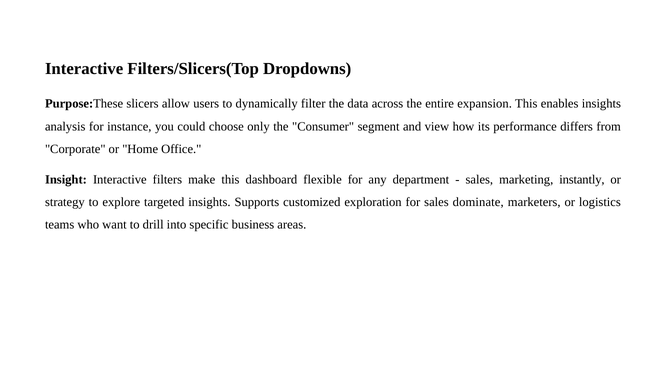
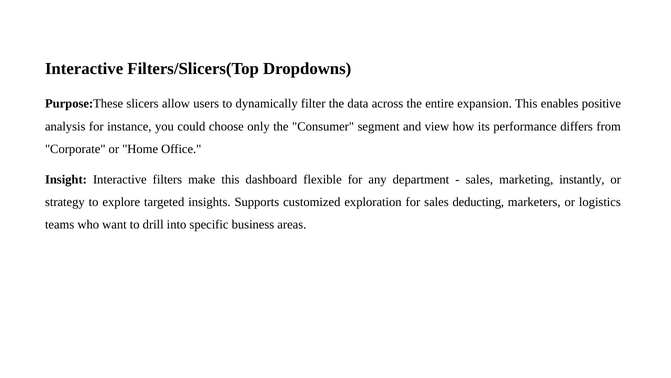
enables insights: insights -> positive (601, 104)
dominate: dominate -> deducting (478, 202)
